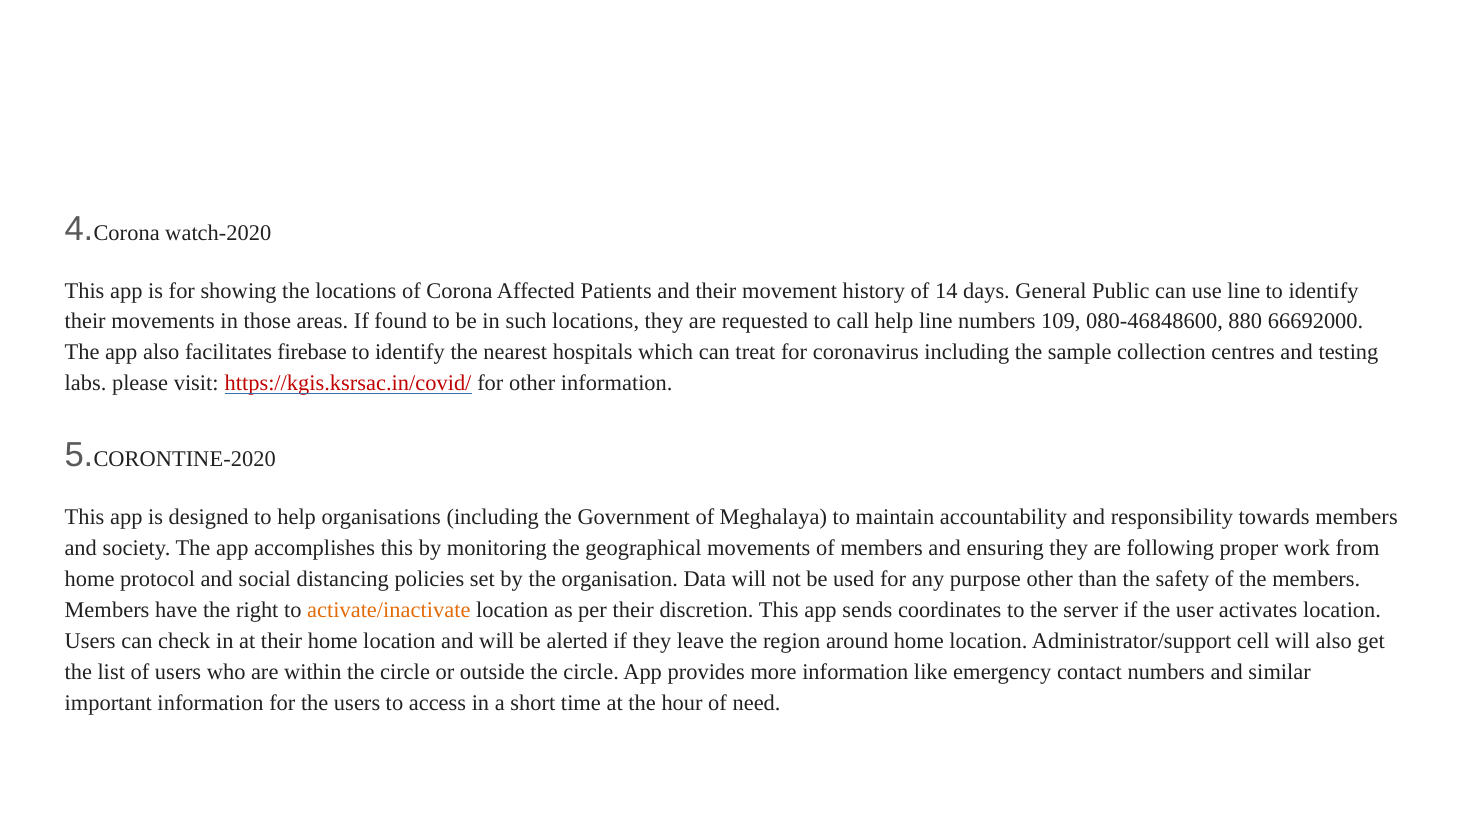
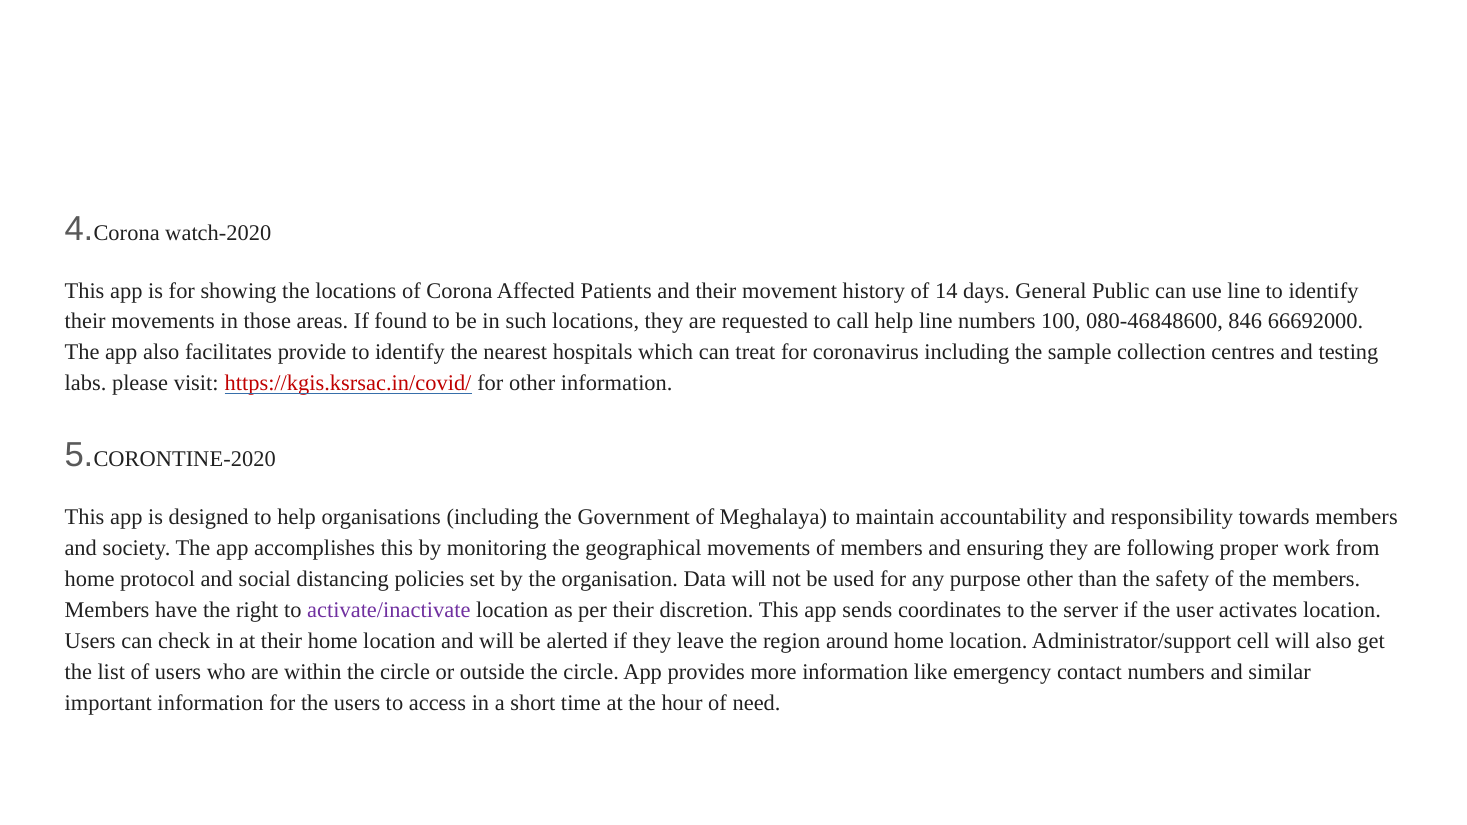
109: 109 -> 100 (1061, 322)
880: 880 -> 846 (1245, 322)
firebase: firebase -> provide (312, 353)
activate/inactivate colour: orange -> purple (389, 610)
